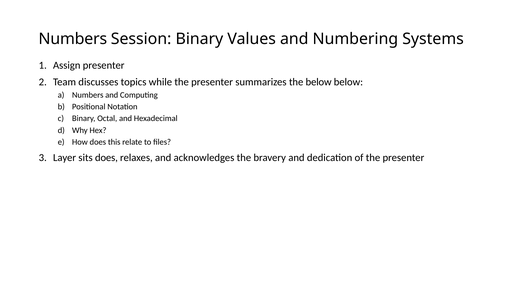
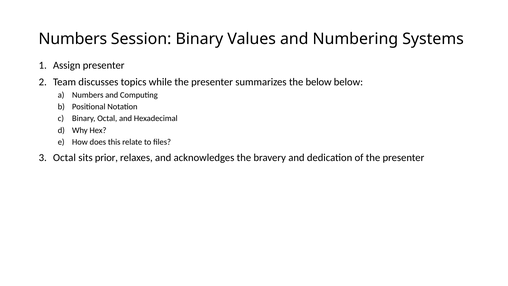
Layer: Layer -> Octal (64, 157)
sits does: does -> prior (106, 157)
